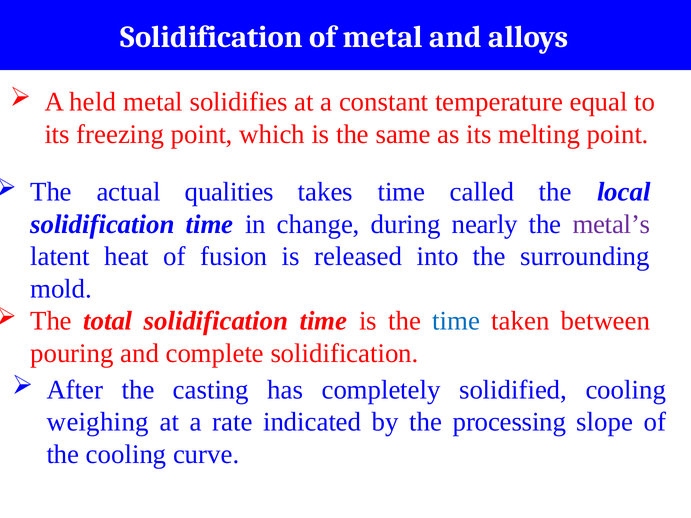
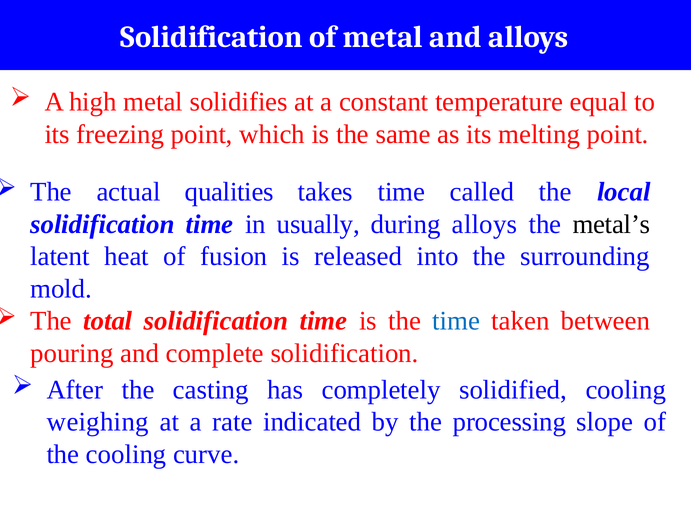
held: held -> high (93, 102)
change: change -> usually (318, 224)
during nearly: nearly -> alloys (485, 224)
metal’s colour: purple -> black (611, 224)
